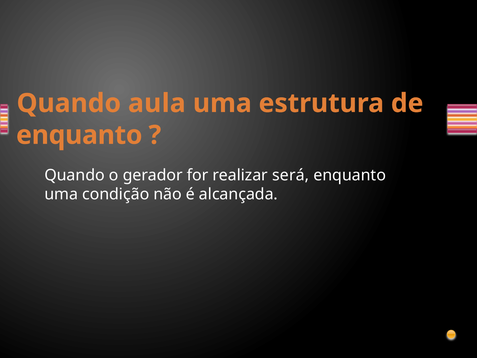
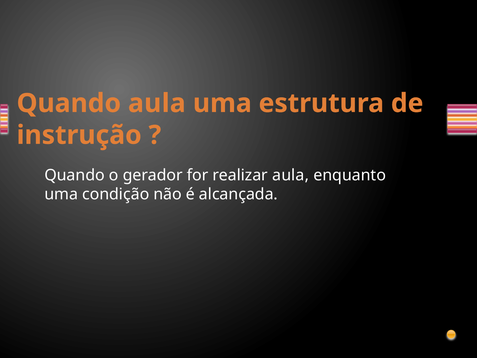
enquanto: enquanto -> instrução (79, 135)
realizar será: será -> aula (291, 175)
